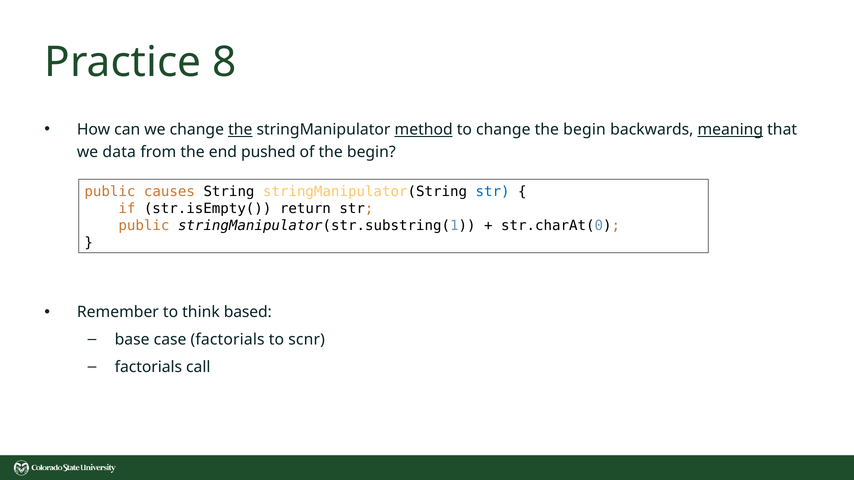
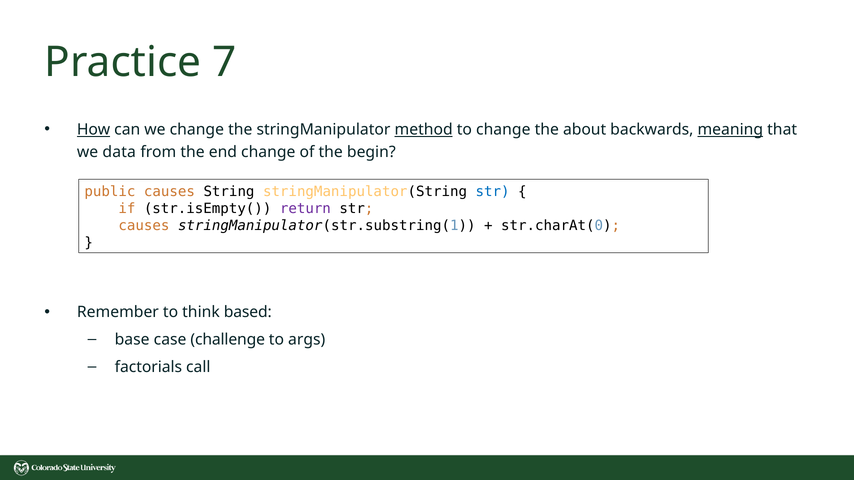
8: 8 -> 7 (224, 62)
How underline: none -> present (94, 130)
the underline: present -> none (240, 130)
begin: begin -> about (585, 130)
end pushed: pushed -> change (268, 152)
return colour: black -> purple (305, 209)
public: public -> causes (144, 226)
case factorials: factorials -> challenge (228, 340)
scnr: scnr -> args (307, 340)
